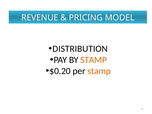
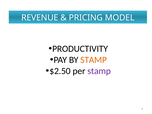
DISTRIBUTION: DISTRIBUTION -> PRODUCTIVITY (80, 49)
$0.20: $0.20 -> $2.50 (60, 71)
stamp colour: orange -> purple (99, 71)
